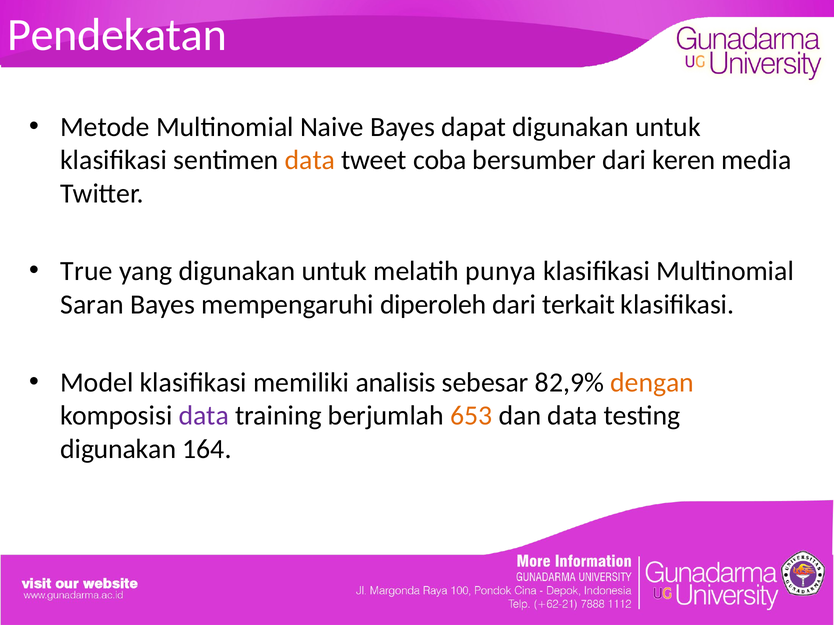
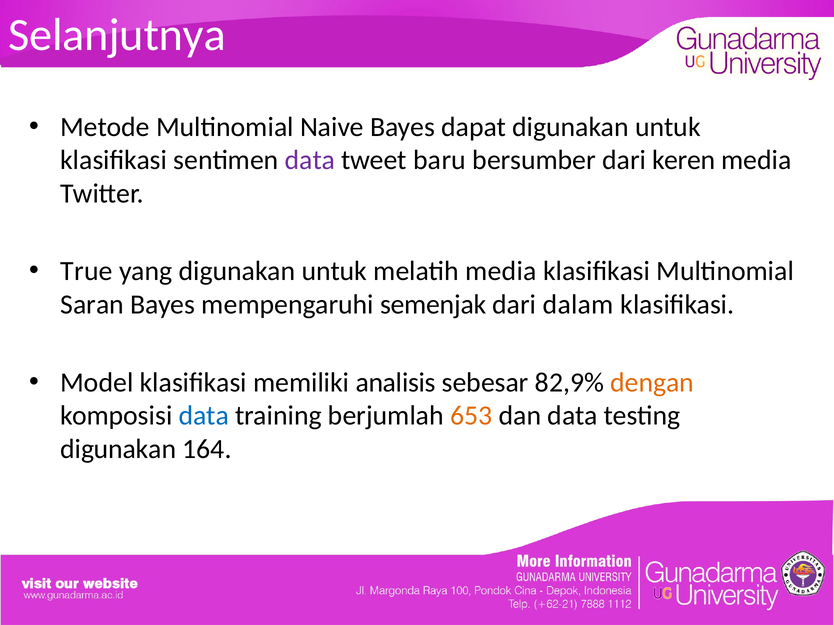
Pendekatan: Pendekatan -> Selanjutnya (117, 35)
data colour: orange -> purple (310, 160)
coba: coba -> baru (440, 160)
melatih punya: punya -> media (501, 272)
diperoleh: diperoleh -> semenjak (433, 305)
terkait: terkait -> dalam (578, 305)
data colour: purple -> blue (204, 416)
